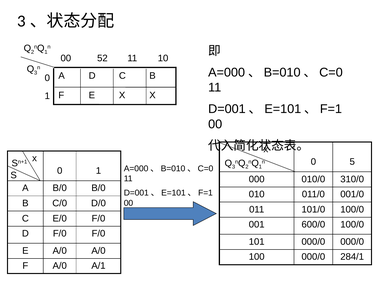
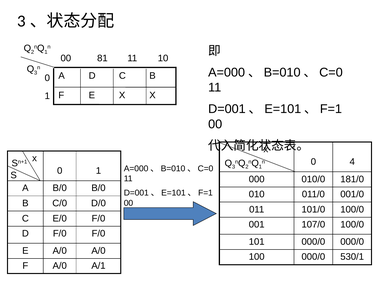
52: 52 -> 81 (102, 58)
5: 5 -> 4 (352, 162)
310/0: 310/0 -> 181/0 (352, 179)
600/0: 600/0 -> 107/0 (313, 225)
284/1: 284/1 -> 530/1 (352, 257)
